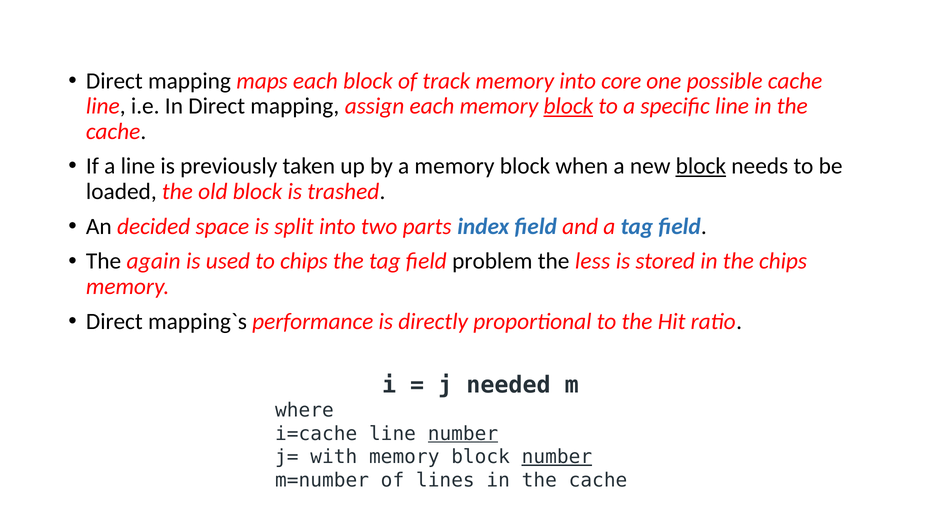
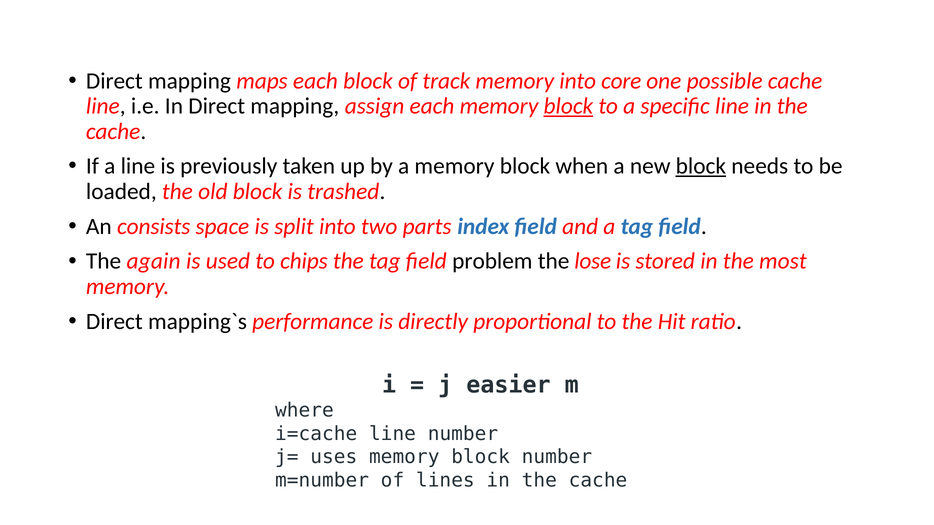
decided: decided -> consists (154, 226)
less: less -> lose (593, 261)
the chips: chips -> most (783, 261)
needed: needed -> easier (508, 385)
number underline: present -> none (463, 434)
with: with -> uses (334, 457)
number underline: present -> none (557, 457)
